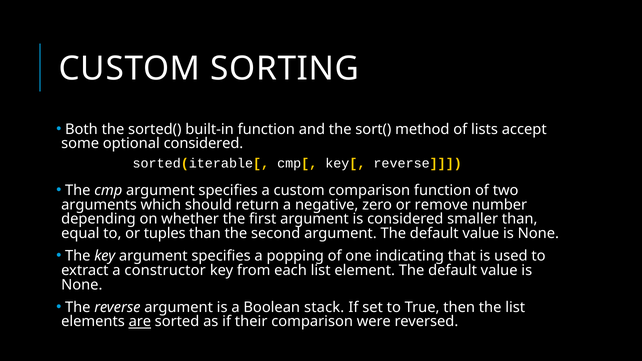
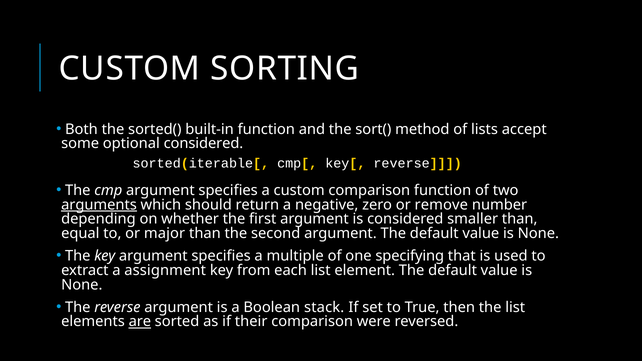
arguments underline: none -> present (99, 205)
tuples: tuples -> major (165, 233)
popping: popping -> multiple (295, 256)
indicating: indicating -> specifying (410, 256)
constructor: constructor -> assignment (165, 270)
